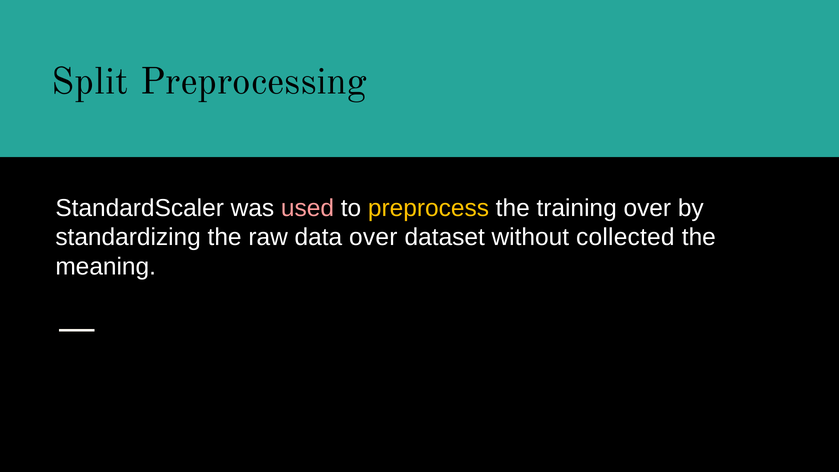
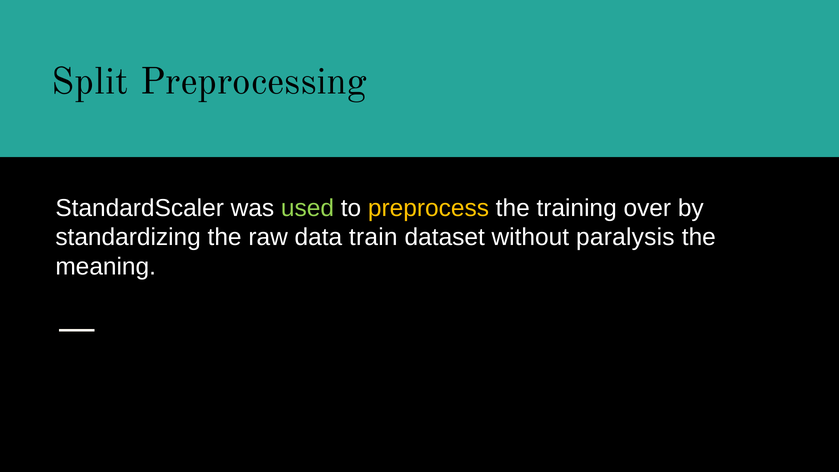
used colour: pink -> light green (307, 208)
data over: over -> train (373, 237)
collected: collected -> paralysis (625, 237)
